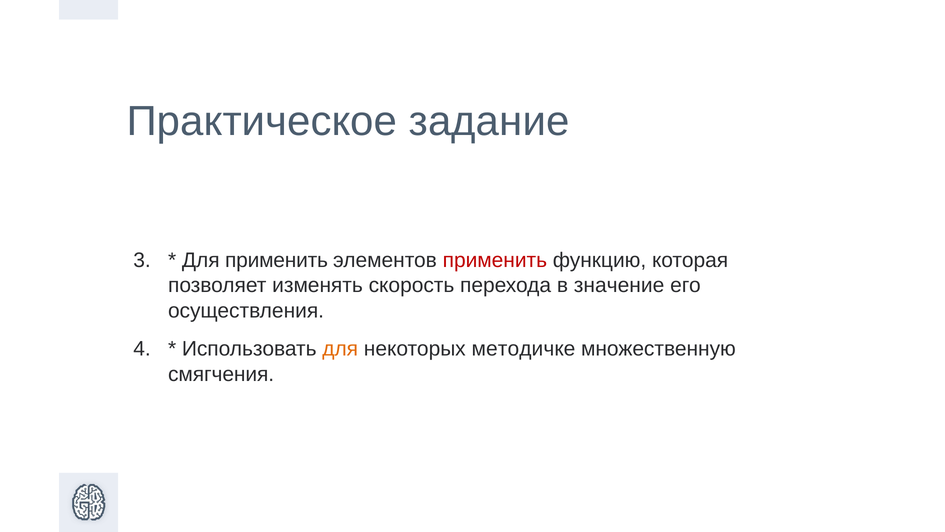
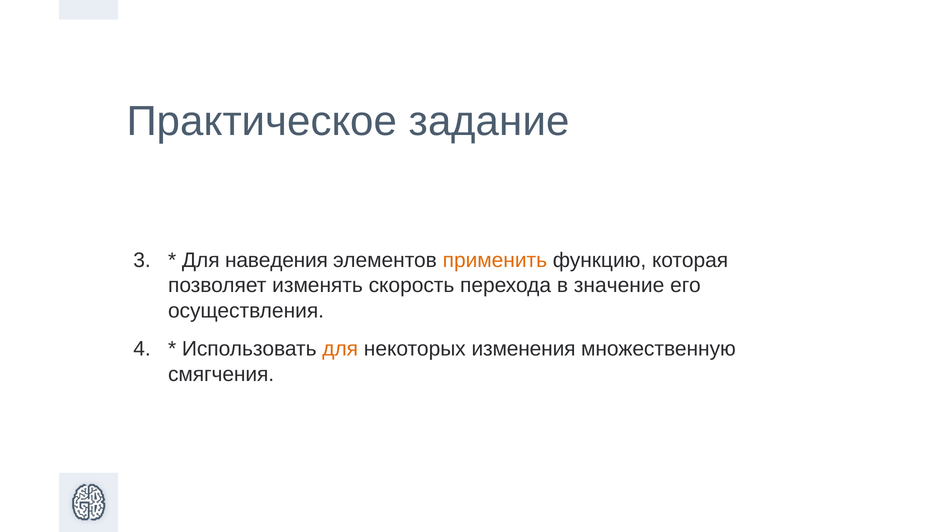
Для применить: применить -> наведения (277, 260)
применить colour: red -> orange (495, 260)
методичке: методичке -> изменения (524, 349)
